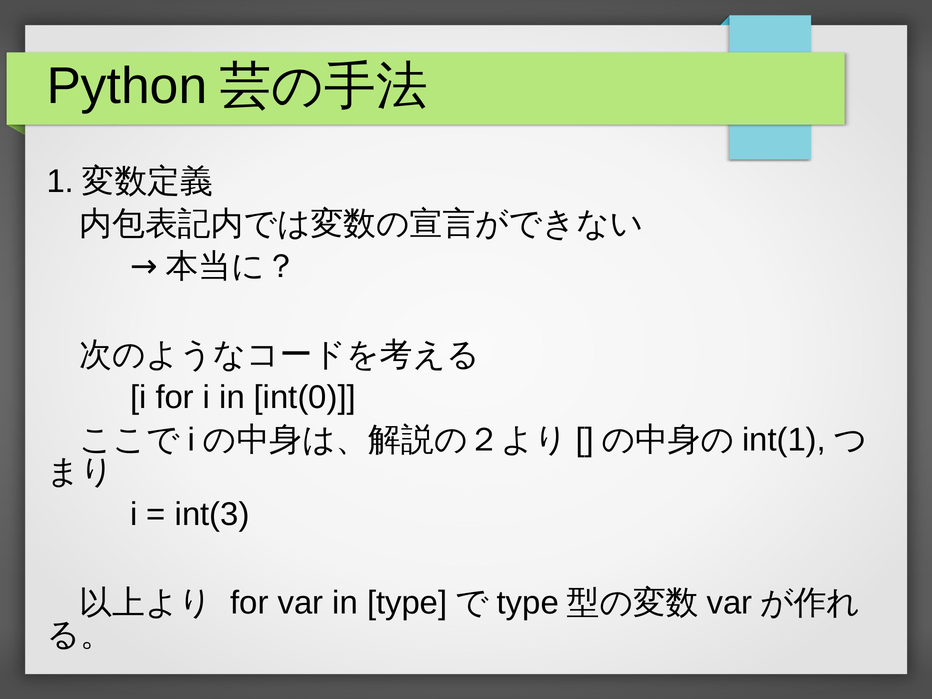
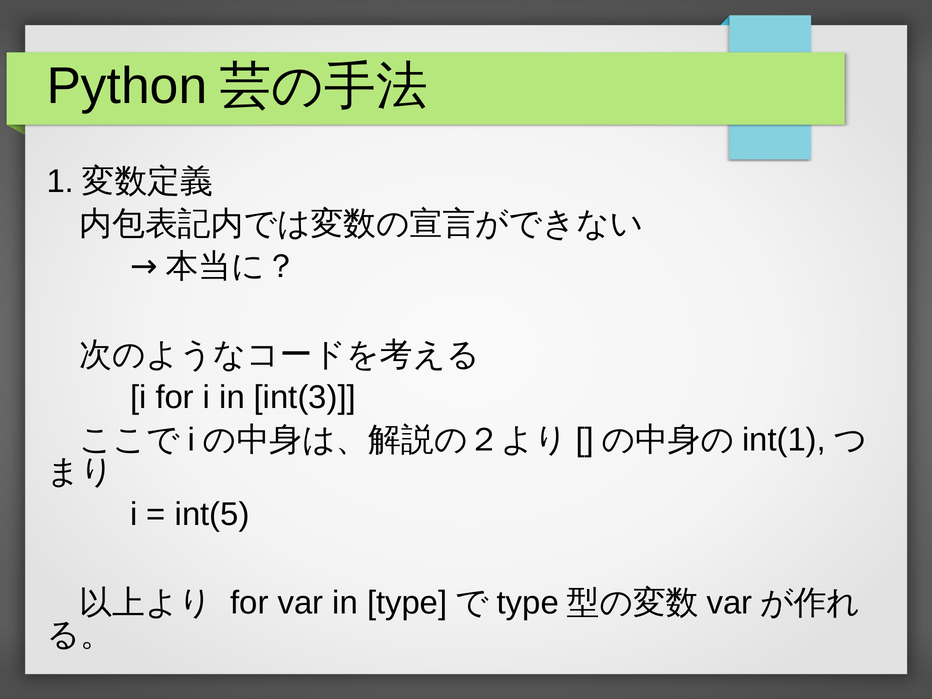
int(0: int(0 -> int(3 (305, 397)
int(3: int(3 -> int(5 (212, 514)
